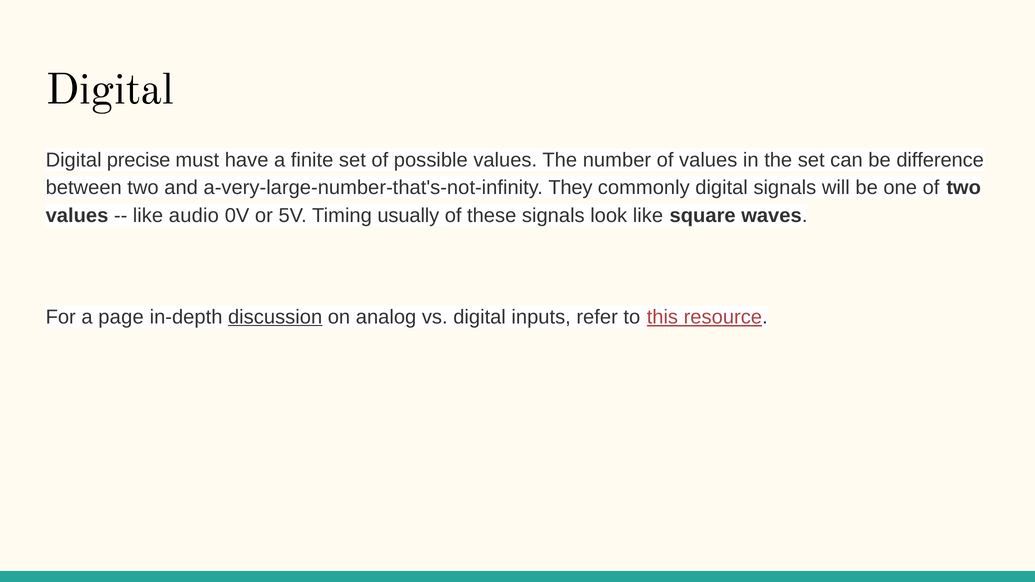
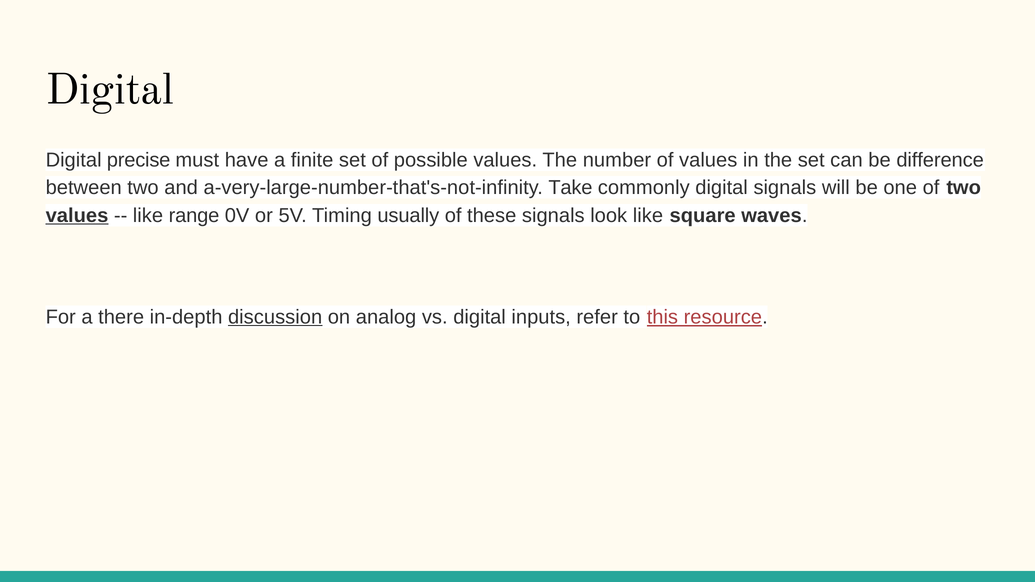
They: They -> Take (570, 188)
values underline: none -> present (77, 216)
audio: audio -> range (194, 216)
page: page -> there (121, 317)
